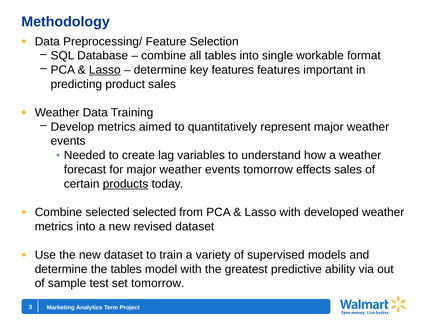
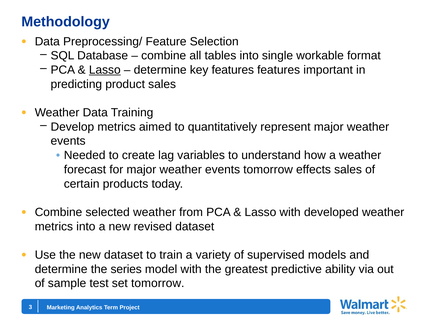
products underline: present -> none (126, 184)
selected selected: selected -> weather (154, 212)
the tables: tables -> series (126, 269)
